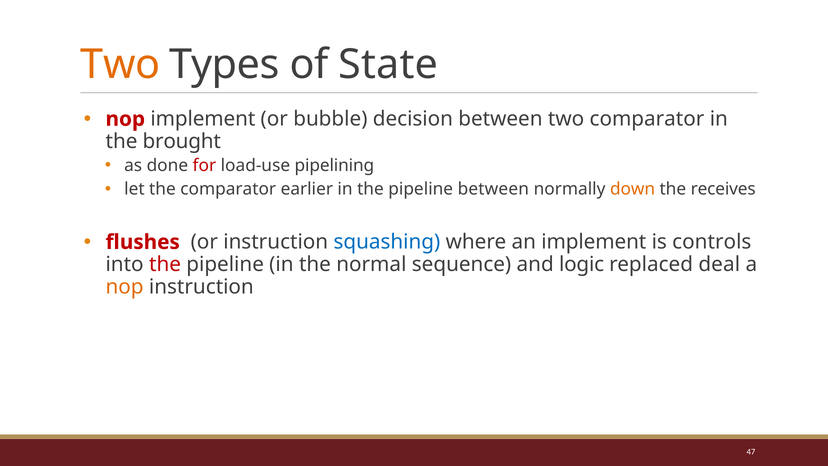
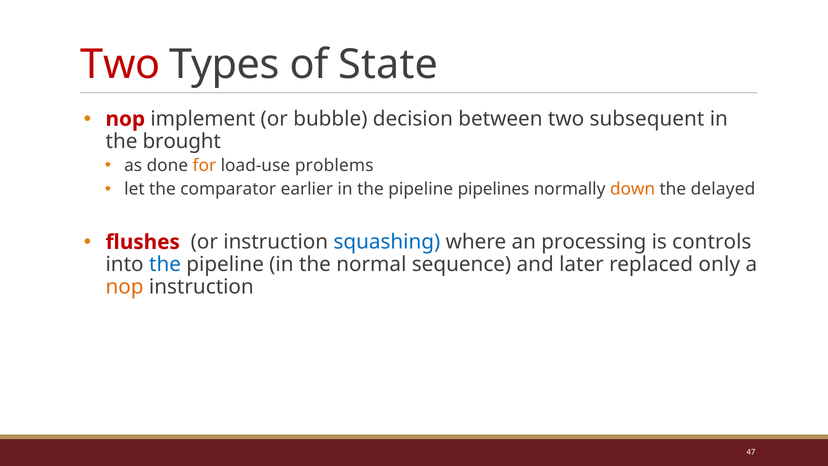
Two colour: orange -> red (120, 65)
two comparator: comparator -> subsequent (647, 119)
for colour: red -> orange (204, 165)
pipelining: pipelining -> problems (334, 165)
pipeline between: between -> pipelines (493, 189)
receives: receives -> delayed (723, 189)
an implement: implement -> processing (594, 242)
the colour: red -> blue (165, 264)
logic: logic -> later (581, 264)
deal: deal -> only (719, 264)
